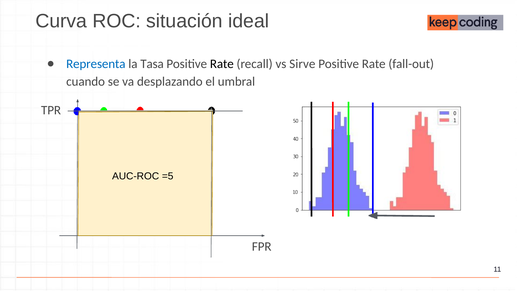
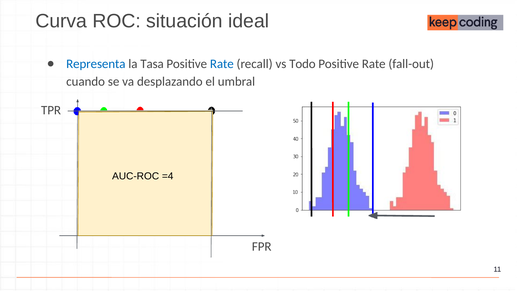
Rate colour: black -> blue (222, 64)
Sirve: Sirve -> Todo (302, 64)
=5: =5 -> =4 (168, 176)
